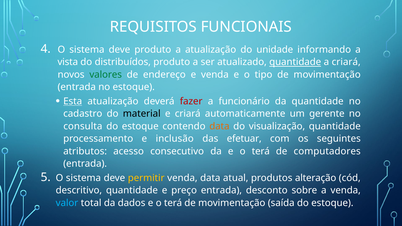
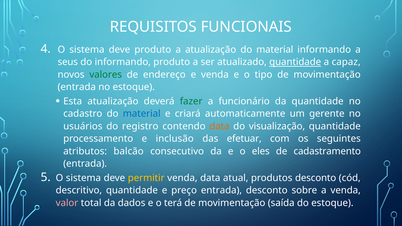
atualização do unidade: unidade -> material (275, 50)
vista: vista -> seus (68, 62)
do distribuídos: distribuídos -> informando (123, 62)
a criará: criará -> capaz (346, 62)
Esta underline: present -> none (73, 101)
fazer colour: red -> green (191, 101)
material colour: black -> blue (142, 114)
consulta: consulta -> usuários (83, 126)
estoque: estoque -> registro (140, 126)
acesso: acesso -> balcão (129, 151)
da e o terá: terá -> eles (261, 151)
computadores: computadores -> cadastramento (327, 151)
produtos alteração: alteração -> desconto (316, 178)
valor colour: light blue -> pink (67, 203)
